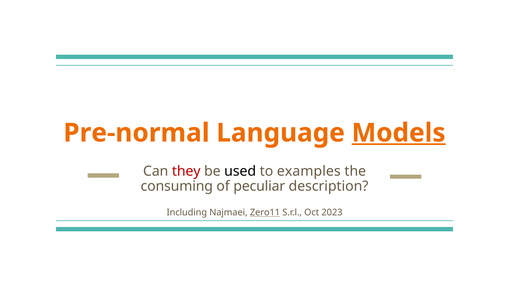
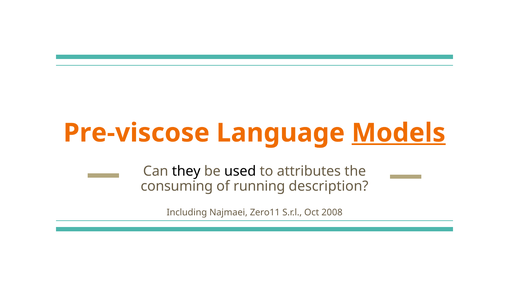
Pre-normal: Pre-normal -> Pre-viscose (136, 133)
they colour: red -> black (186, 171)
examples: examples -> attributes (309, 171)
peculiar: peculiar -> running (259, 186)
Zero11 underline: present -> none (265, 213)
2023: 2023 -> 2008 (332, 213)
